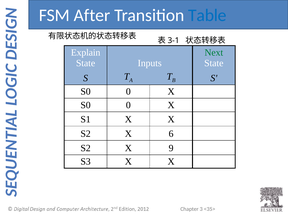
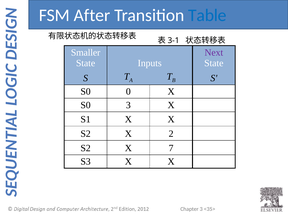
Explain: Explain -> Smaller (86, 52)
Next colour: green -> purple (214, 52)
0: 0 -> 3 (128, 105)
6: 6 -> 2 (171, 134)
9: 9 -> 7 (171, 148)
